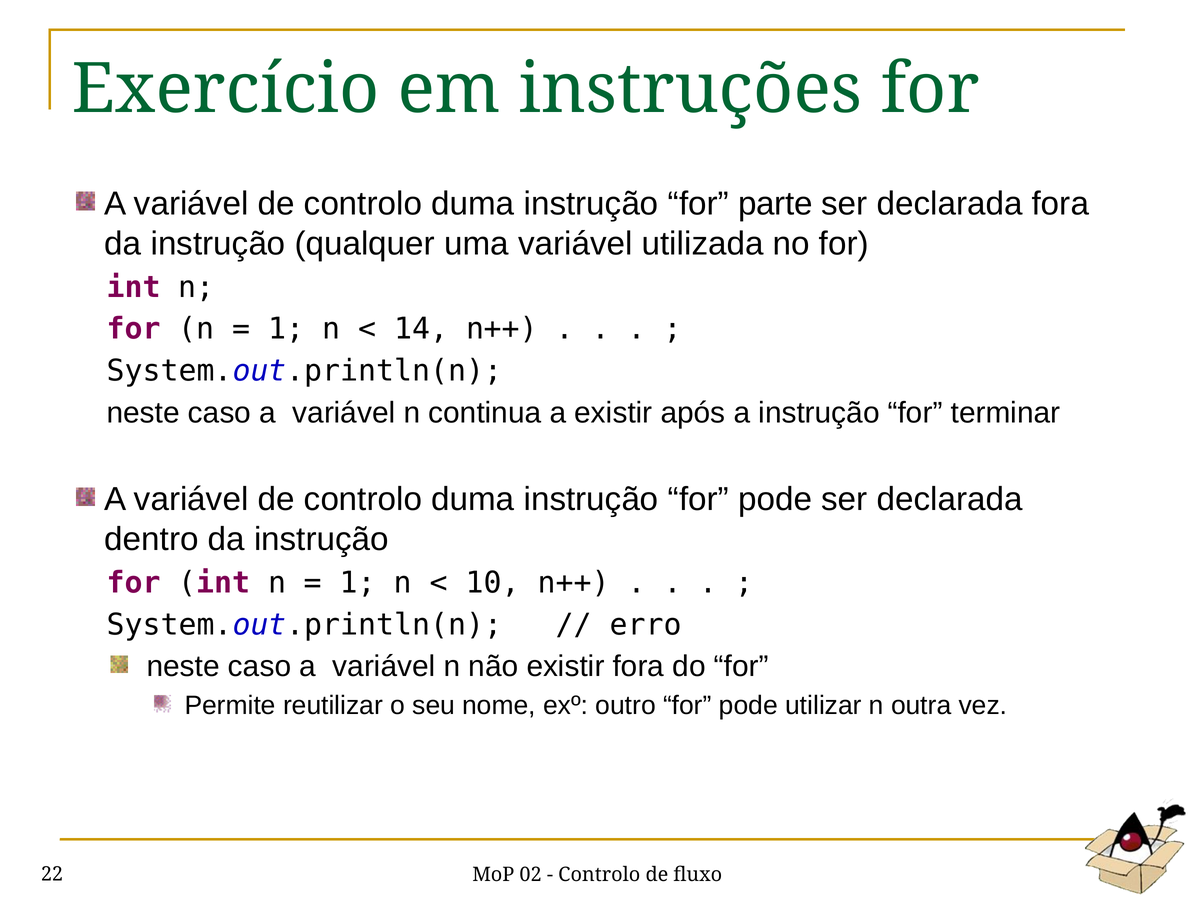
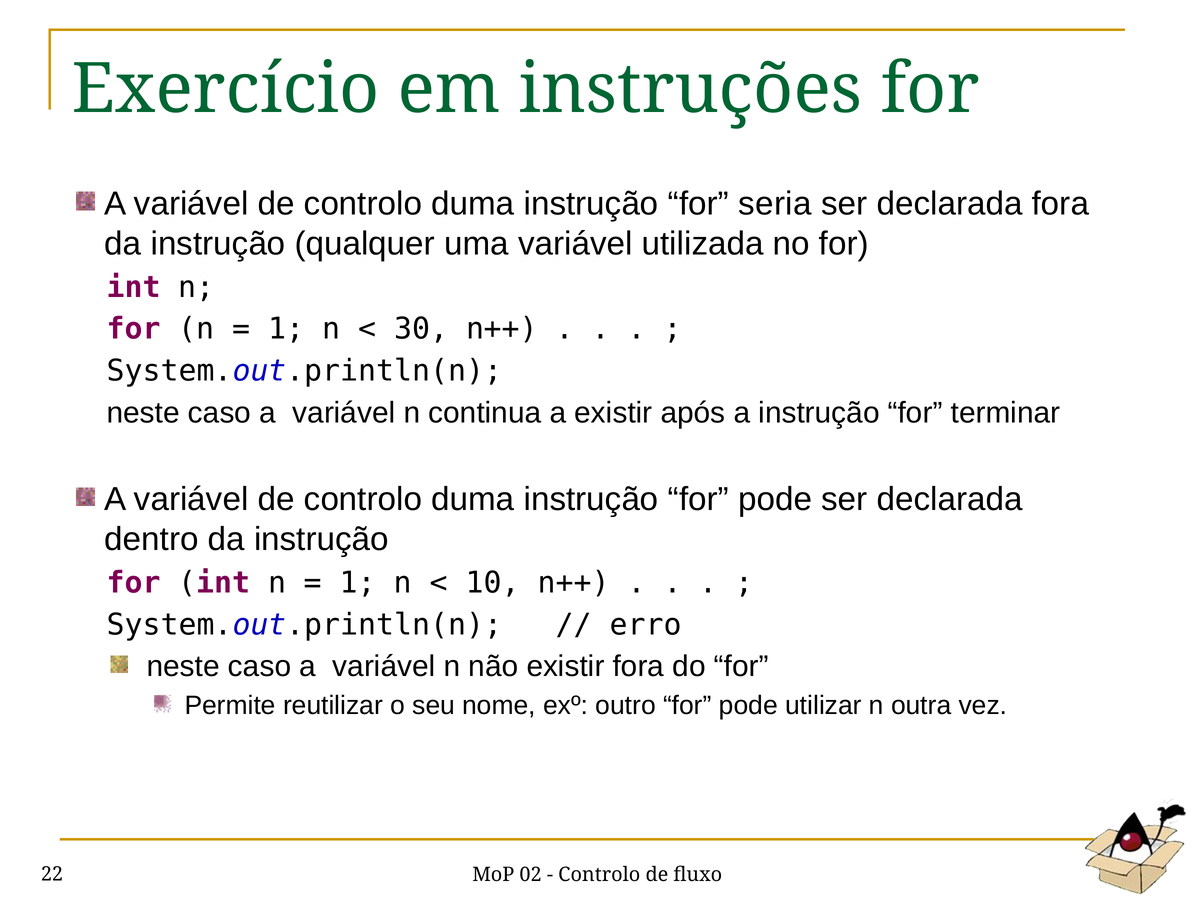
parte: parte -> seria (775, 204)
14: 14 -> 30 (421, 329)
